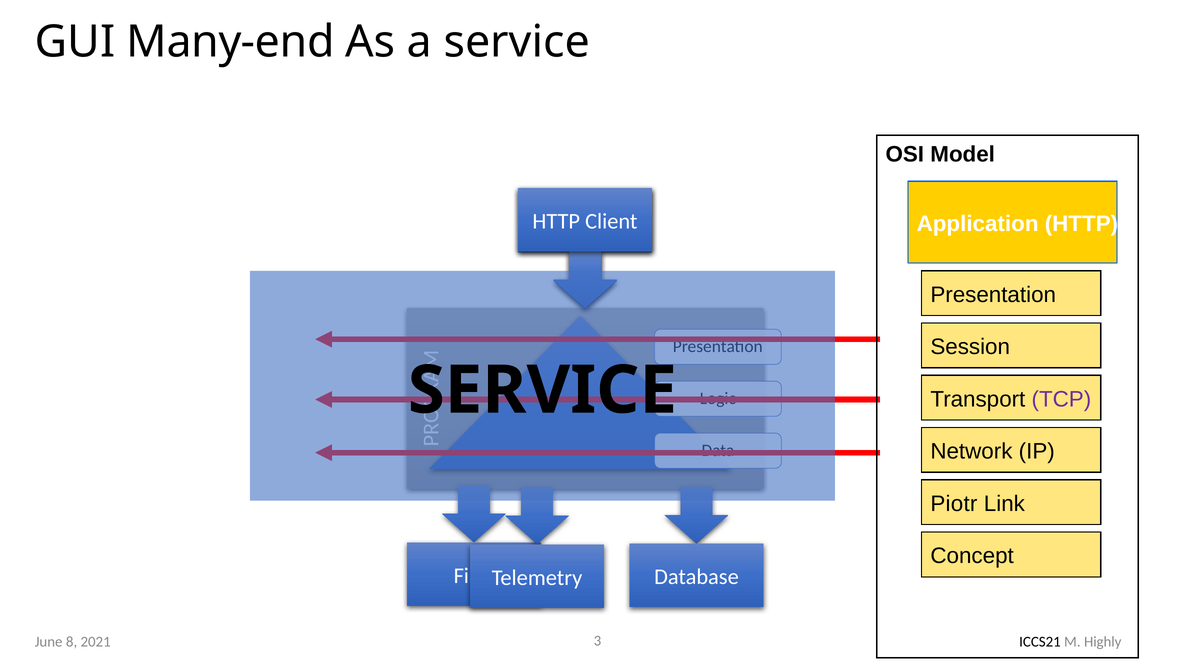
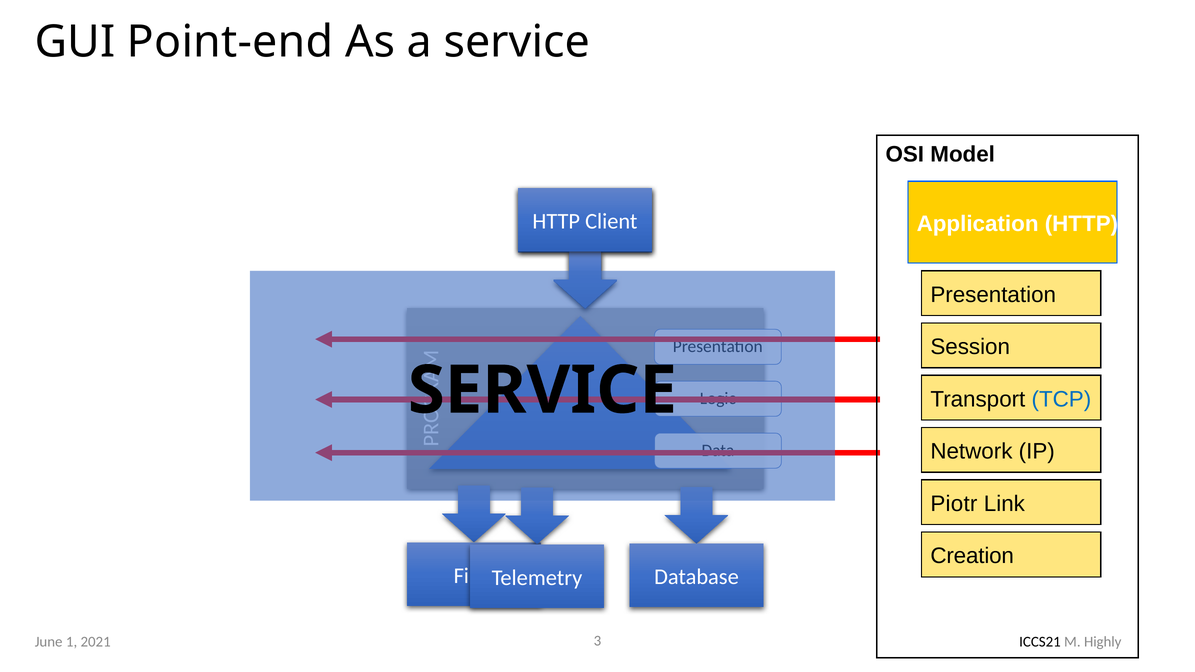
Many-end: Many-end -> Point-end (230, 42)
TCP colour: purple -> blue (1061, 399)
Concept: Concept -> Creation (972, 556)
8: 8 -> 1 (72, 642)
